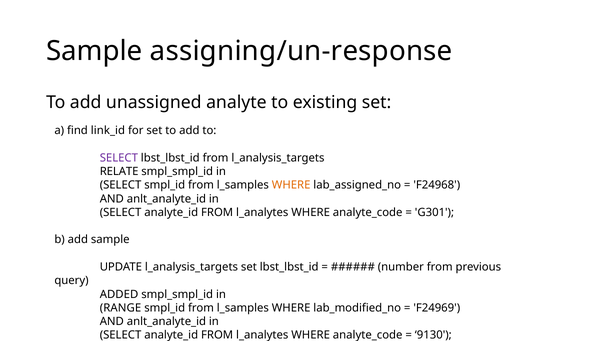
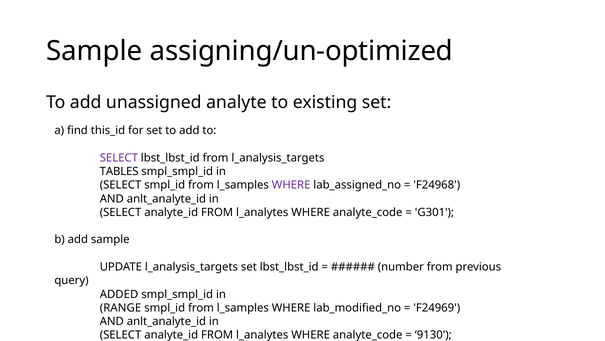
assigning/un-response: assigning/un-response -> assigning/un-optimized (301, 51)
link_id: link_id -> this_id (108, 130)
RELATE: RELATE -> TABLES (119, 171)
WHERE colour: orange -> purple (291, 185)
